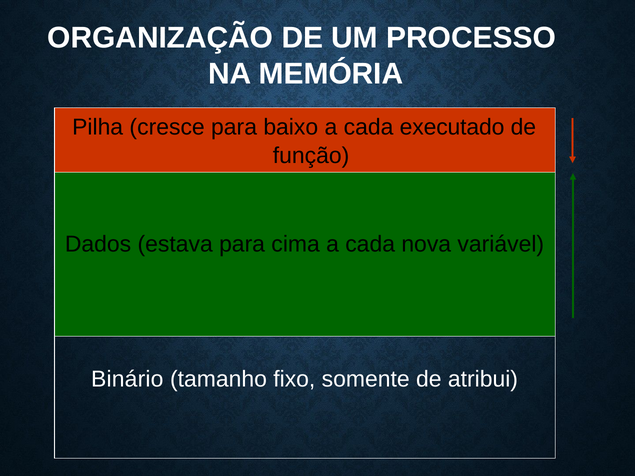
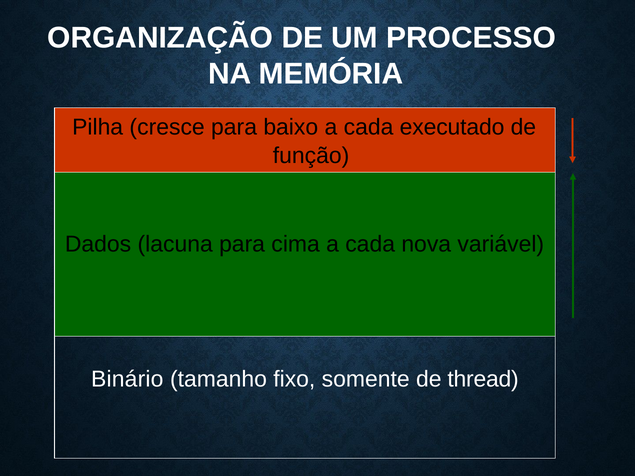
estava: estava -> lacuna (175, 245)
atribui: atribui -> thread (483, 380)
